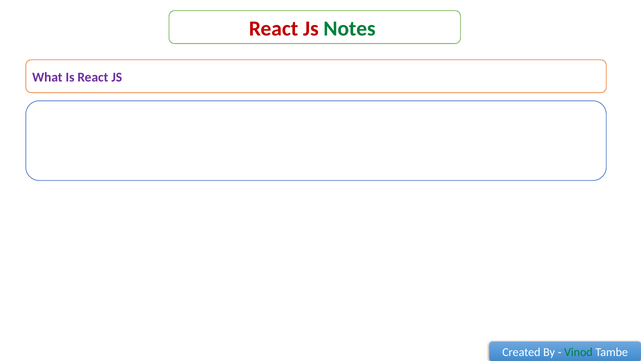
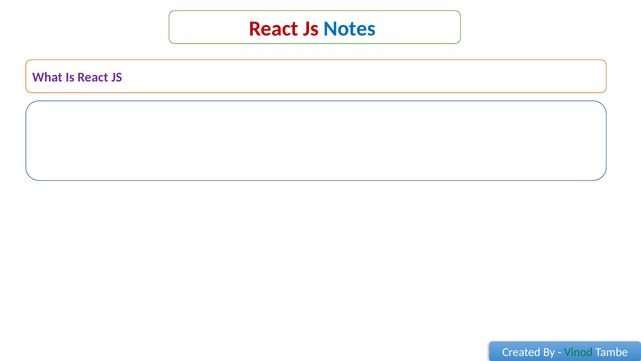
Notes colour: green -> blue (349, 29)
